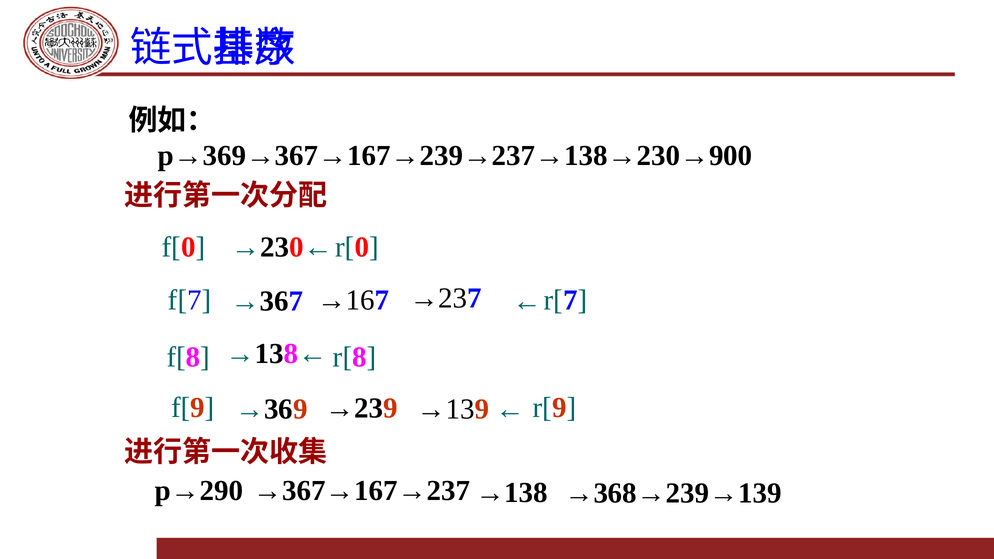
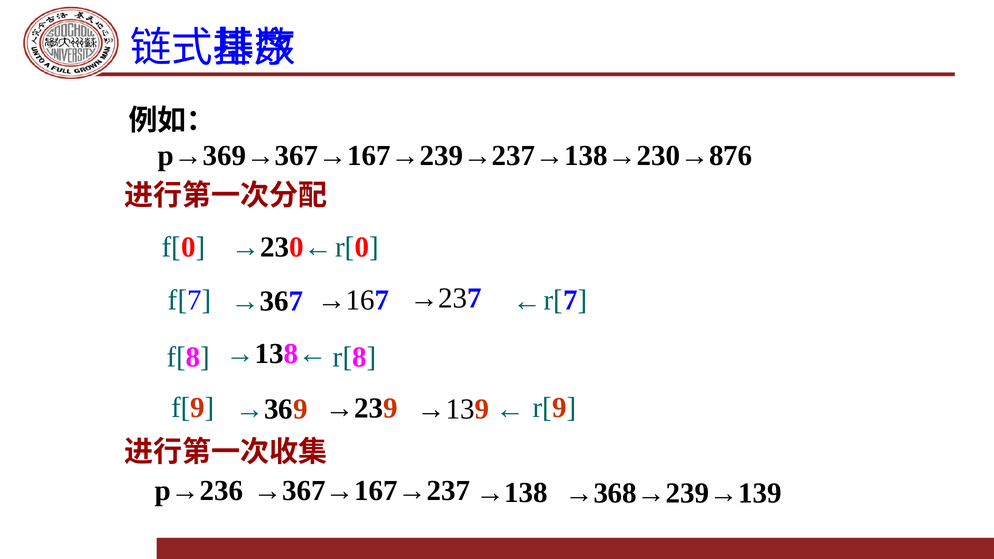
p→369→367→167→239→237→138→230→900: p→369→367→167→239→237→138→230→900 -> p→369→367→167→239→237→138→230→876 (455, 156)
p→290: p→290 -> p→236 (199, 491)
